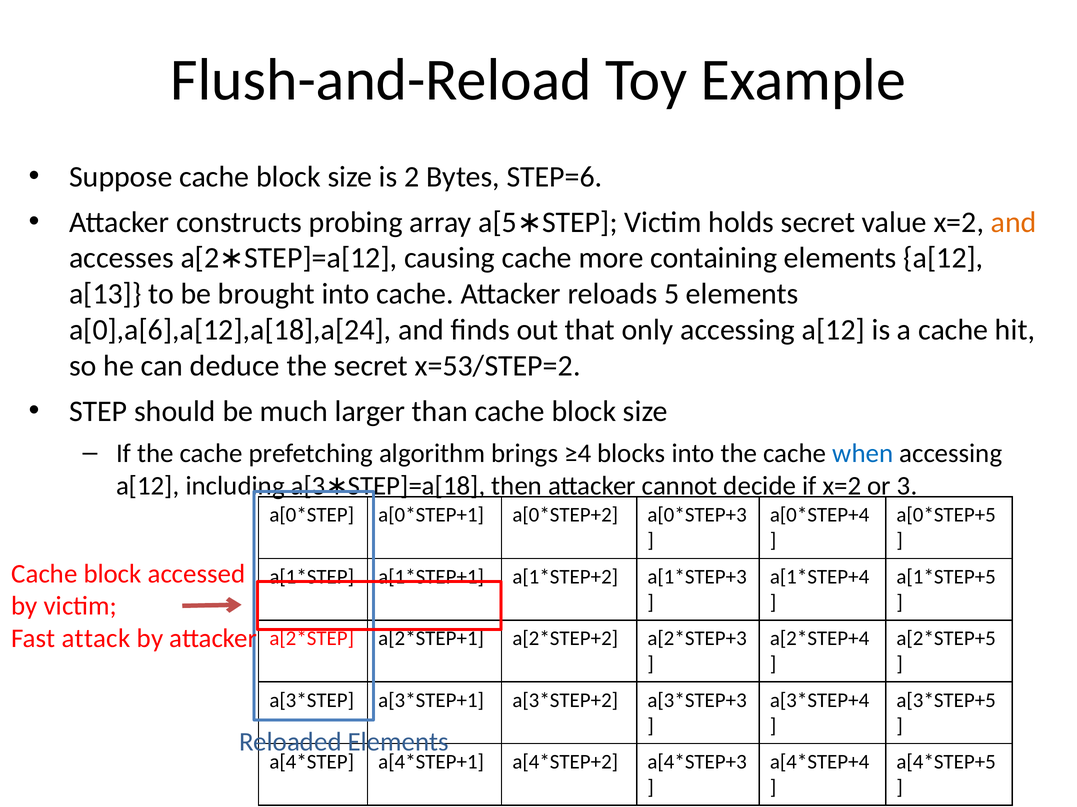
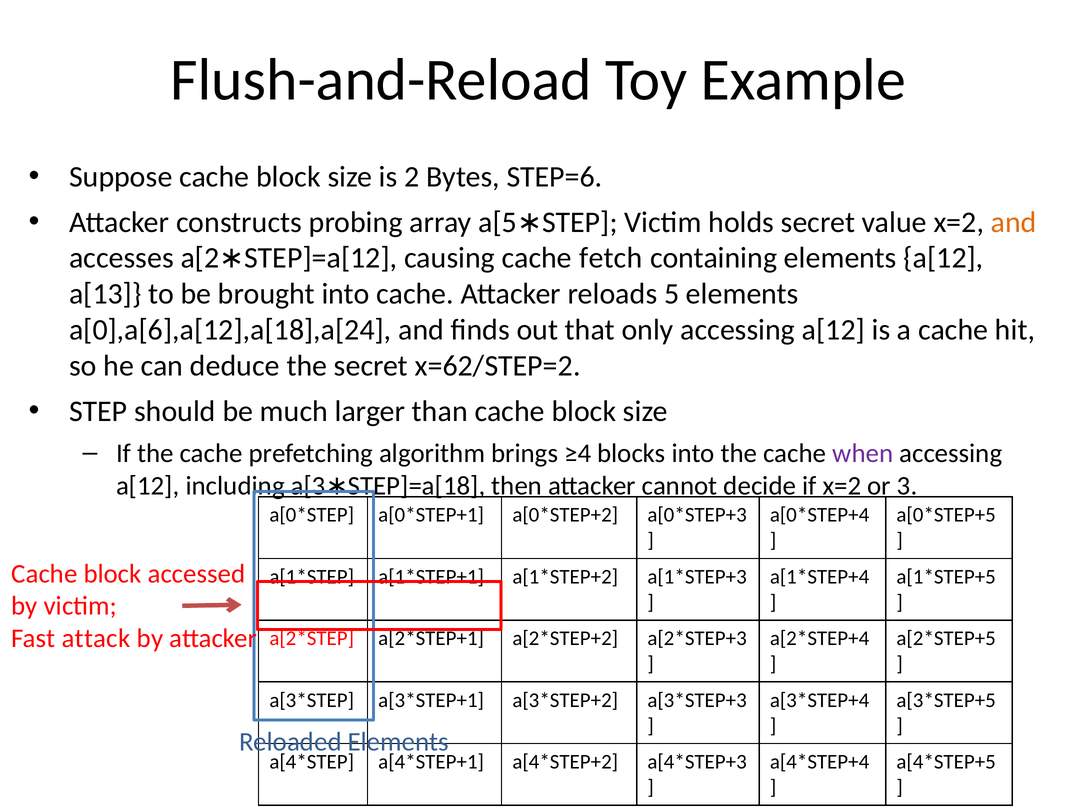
more: more -> fetch (611, 258)
x=53/STEP=2: x=53/STEP=2 -> x=62/STEP=2 (498, 366)
when colour: blue -> purple (863, 454)
